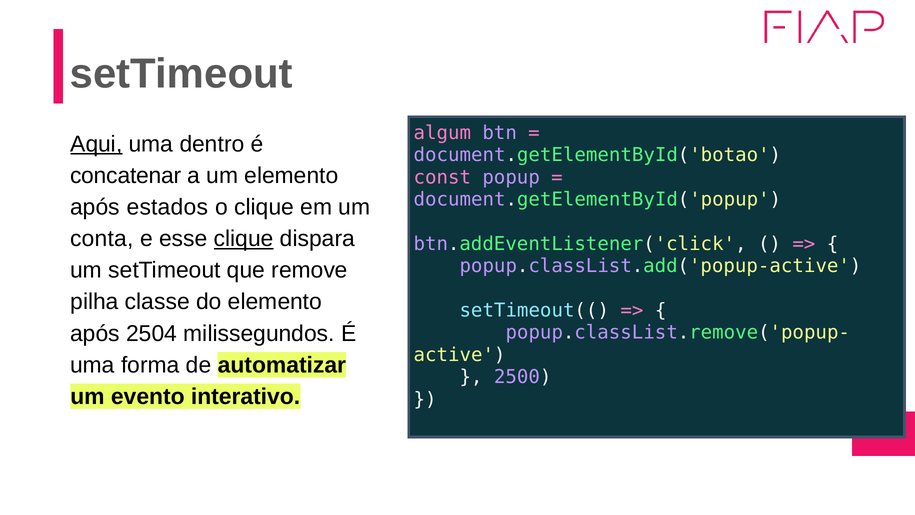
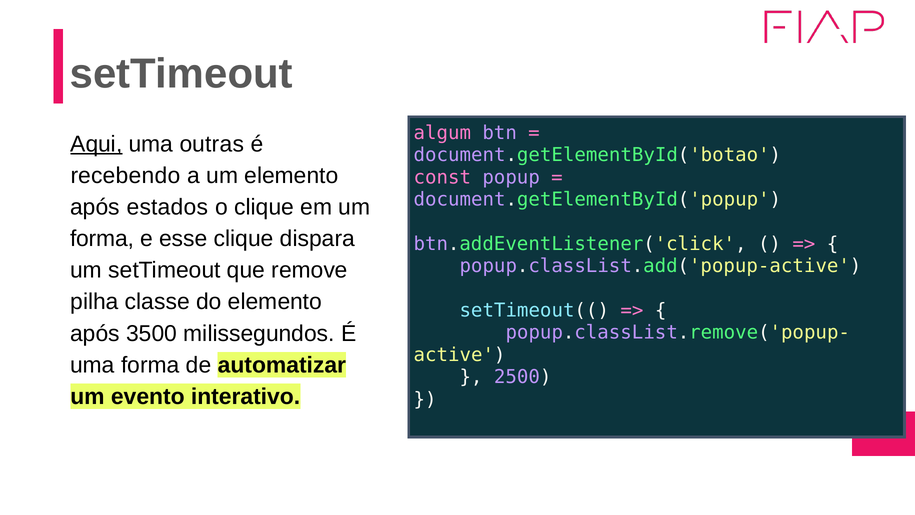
dentro: dentro -> outras (212, 144)
concatenar: concatenar -> recebendo (126, 176)
conta: conta -> forma (102, 239)
clique underline: present -> none (244, 239)
2504: 2504 -> 3500 (152, 333)
